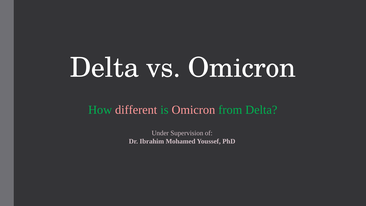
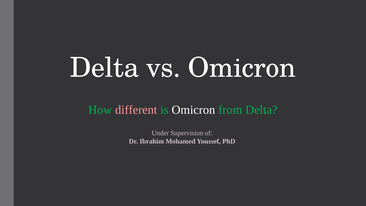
Omicron colour: pink -> white (193, 110)
